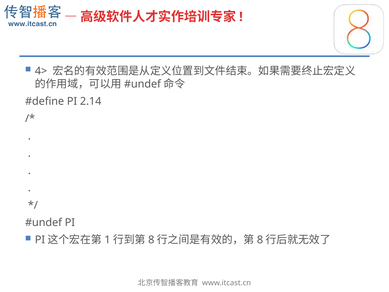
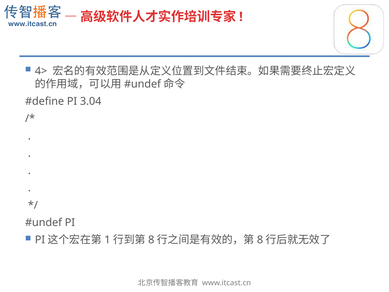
2.14: 2.14 -> 3.04 (91, 101)
